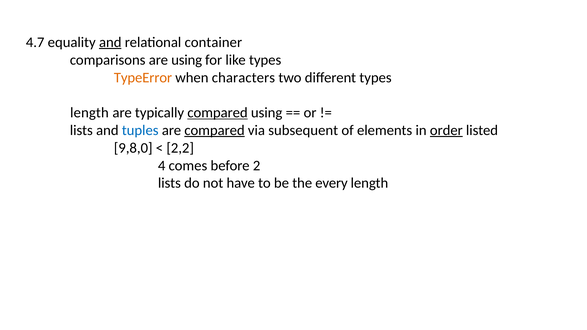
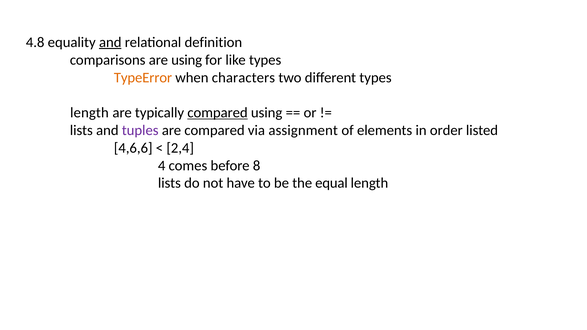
4.7: 4.7 -> 4.8 (35, 42)
container: container -> definition (213, 42)
tuples colour: blue -> purple (140, 130)
compared underline: present -> none (215, 130)
subsequent: subsequent -> assignment (303, 130)
order underline: present -> none (446, 130)
9,8,0: 9,8,0 -> 4,6,6 (133, 148)
2,2: 2,2 -> 2,4 (180, 148)
2: 2 -> 8 (257, 166)
every: every -> equal (331, 183)
